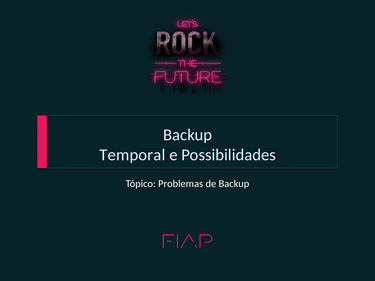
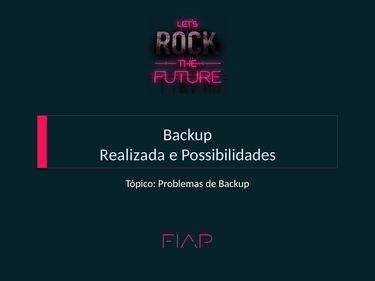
Temporal: Temporal -> Realizada (132, 155)
